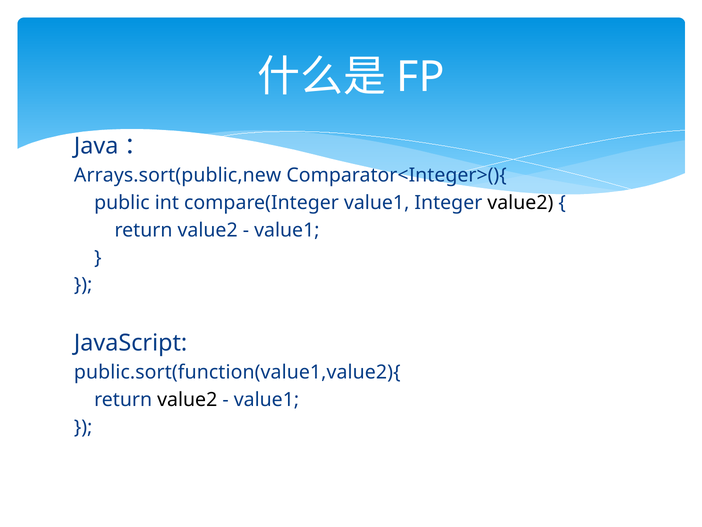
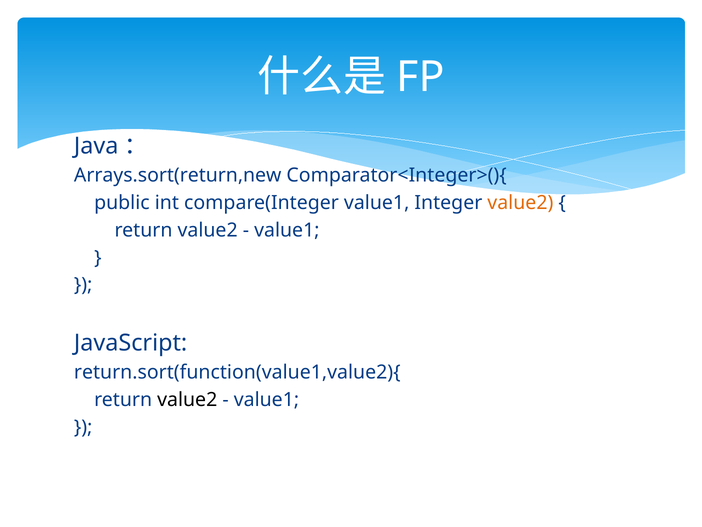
Arrays.sort(public,new: Arrays.sort(public,new -> Arrays.sort(return,new (178, 175)
value2 colour: black -> orange (520, 203)
public.sort(function(value1,value2){: public.sort(function(value1,value2){ -> return.sort(function(value1,value2){ (237, 372)
